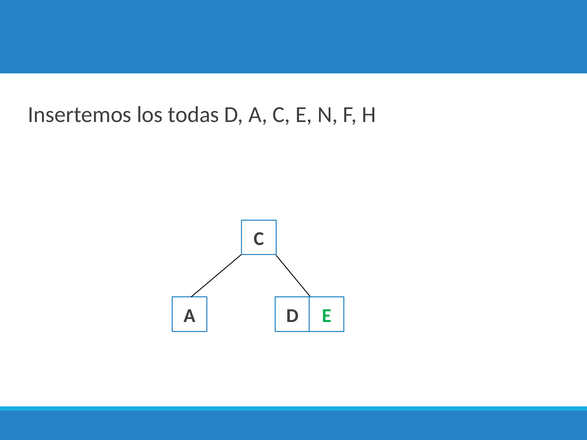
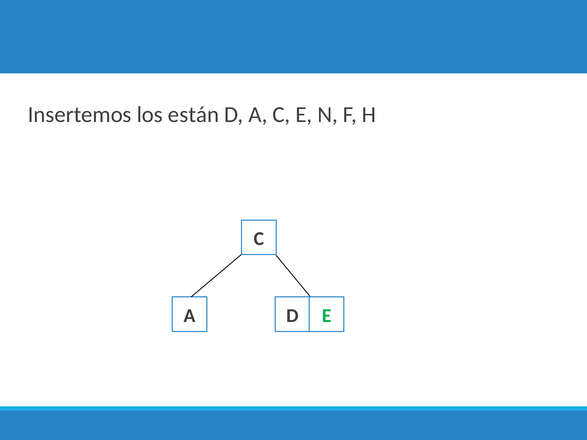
todas: todas -> están (194, 115)
